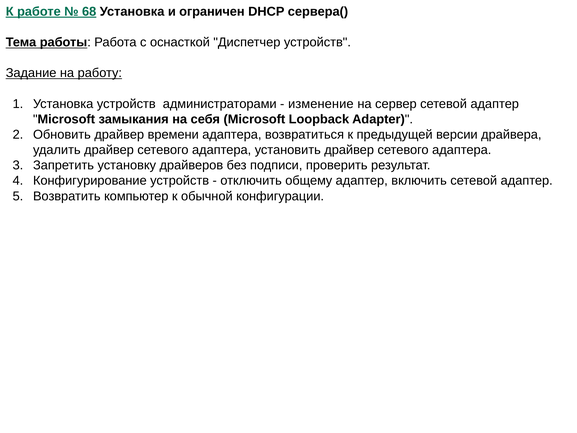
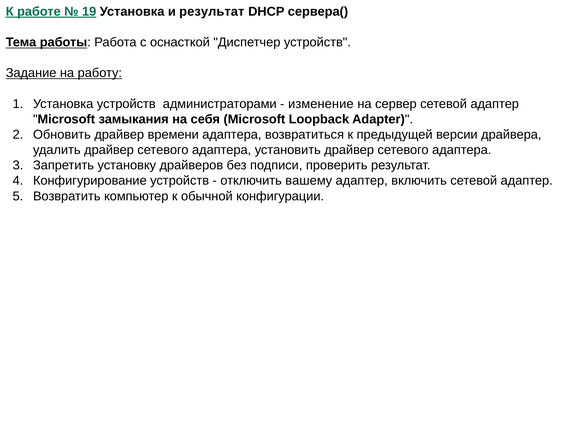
68: 68 -> 19 (89, 11)
и ограничен: ограничен -> результат (212, 11)
общему: общему -> вашему (309, 181)
